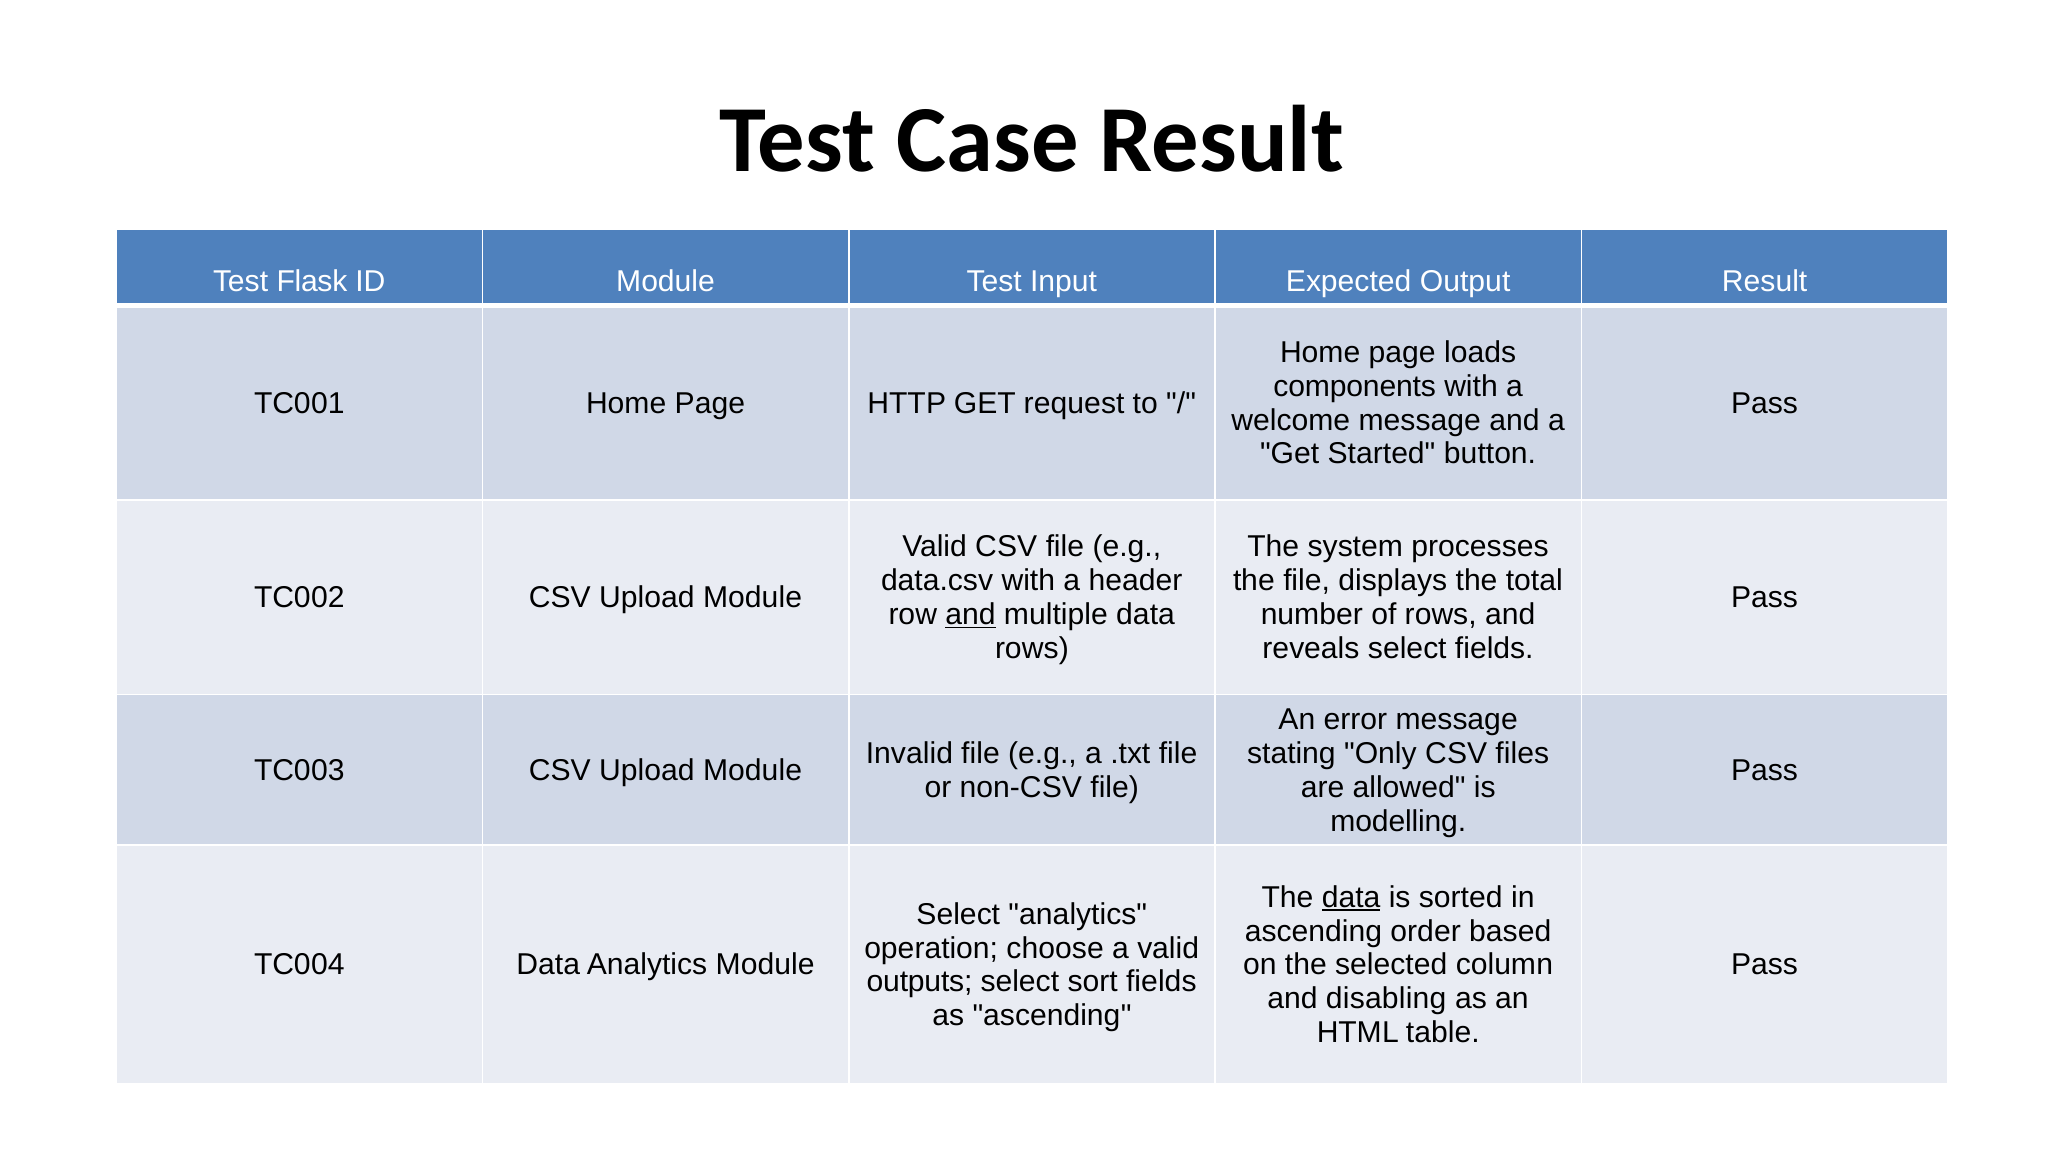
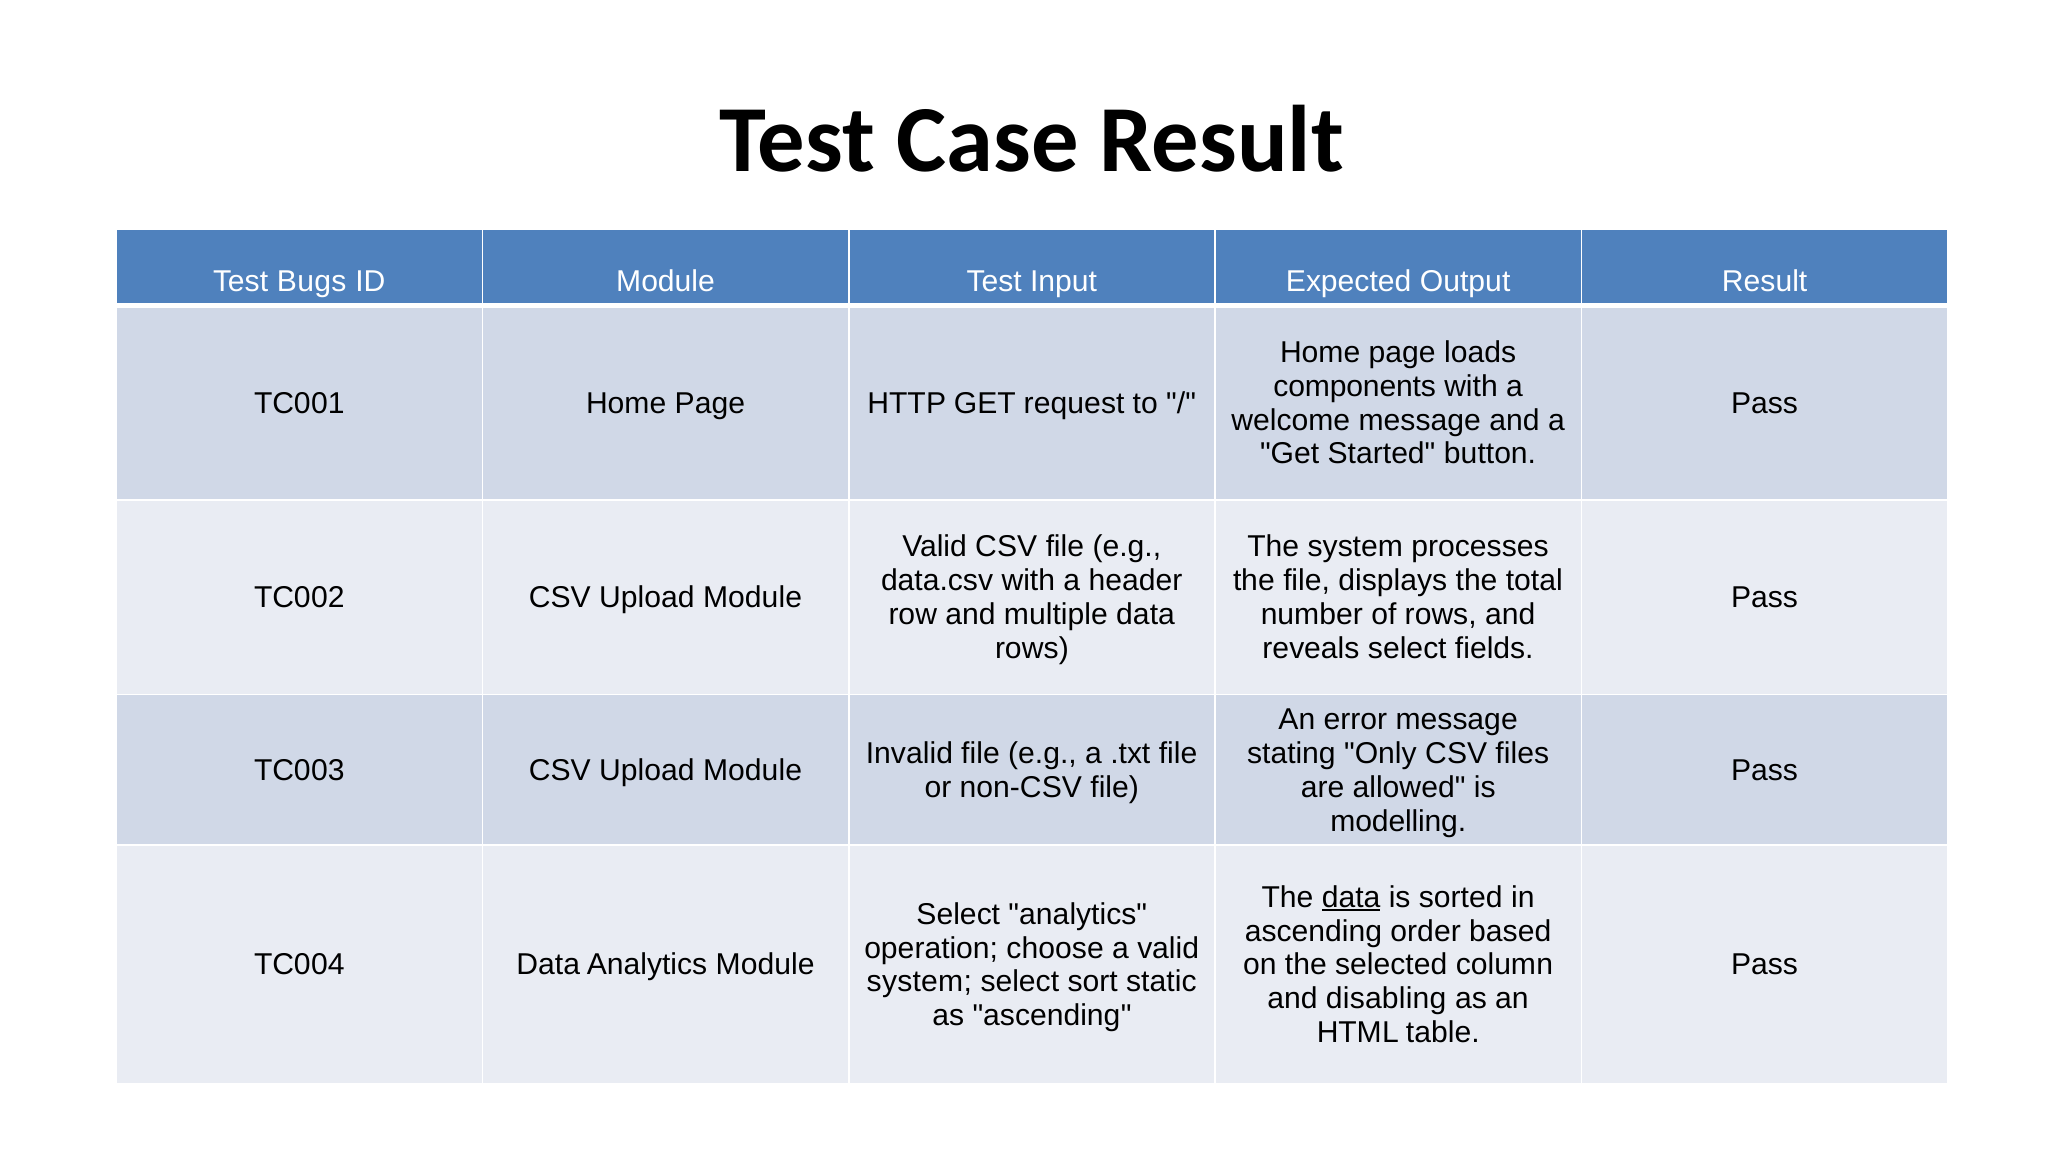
Flask: Flask -> Bugs (312, 281)
and underline: present -> none (971, 615)
outputs: outputs -> system (919, 982)
sort fields: fields -> static (1161, 982)
